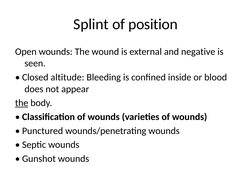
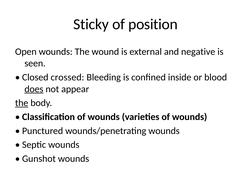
Splint: Splint -> Sticky (91, 24)
altitude: altitude -> crossed (67, 77)
does underline: none -> present (34, 89)
